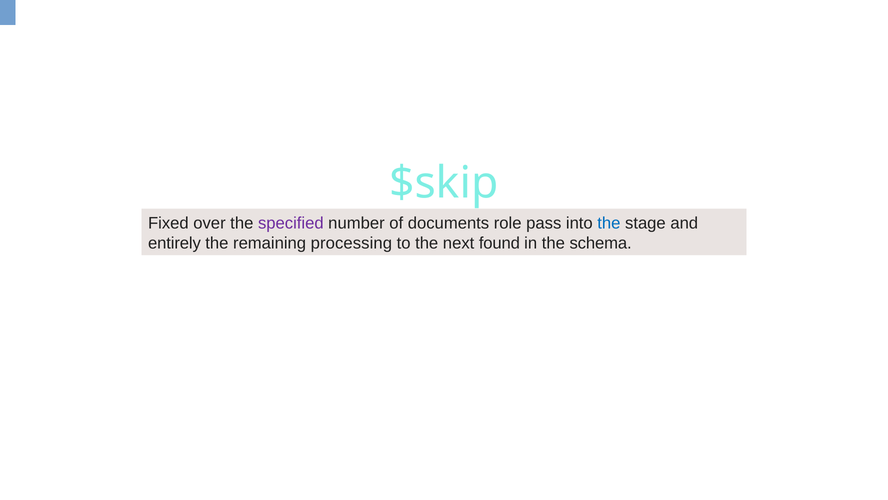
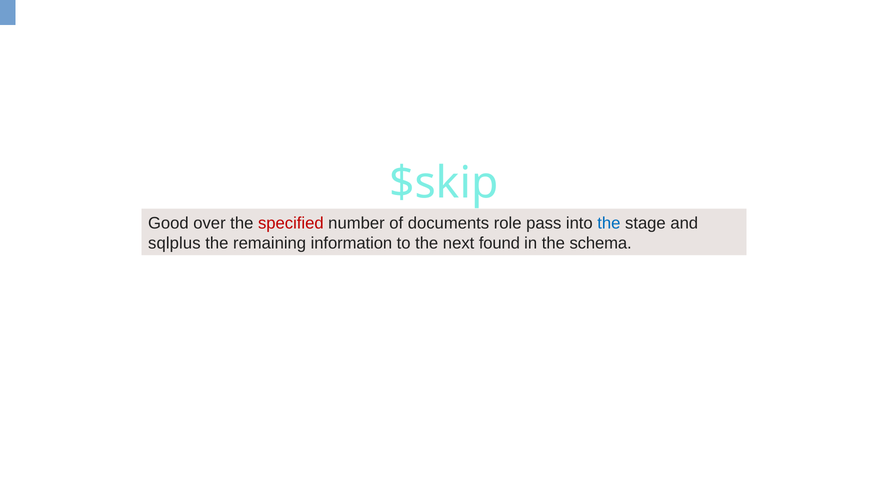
Fixed: Fixed -> Good (168, 223)
specified colour: purple -> red (291, 223)
entirely: entirely -> sqlplus (174, 243)
processing: processing -> information (351, 243)
